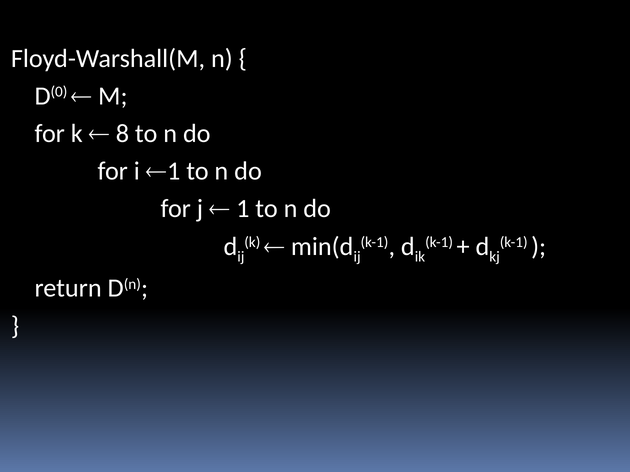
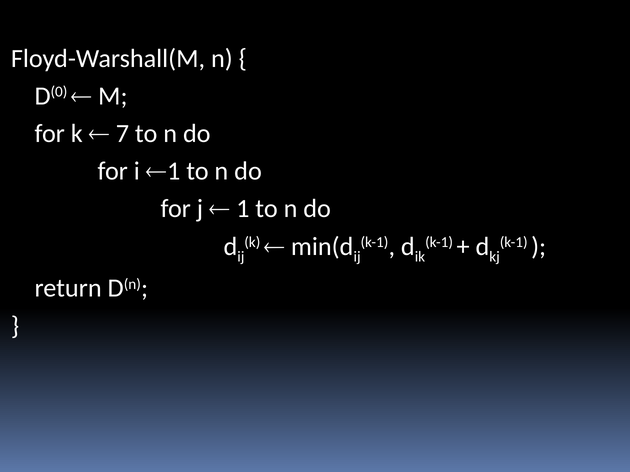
8: 8 -> 7 (122, 134)
